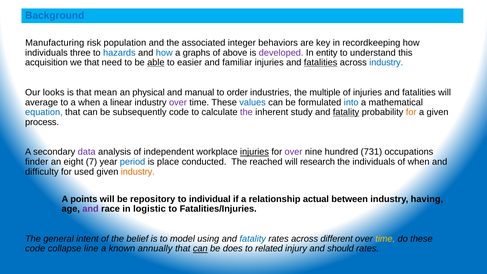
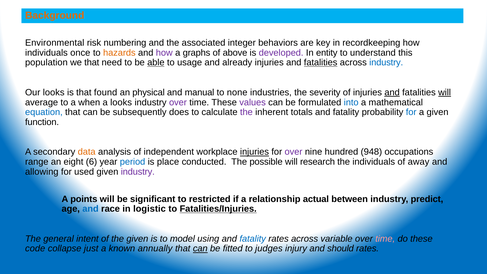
Background colour: blue -> orange (55, 16)
Manufacturing: Manufacturing -> Environmental (55, 43)
population: population -> numbering (125, 43)
three: three -> once (80, 53)
hazards colour: blue -> orange (119, 53)
how colour: blue -> purple (164, 53)
acquisition: acquisition -> population (46, 63)
easier: easier -> usage (190, 63)
familiar: familiar -> already (237, 63)
mean: mean -> found (106, 92)
order: order -> none (237, 92)
multiple: multiple -> severity (325, 92)
and underline: none -> present (392, 92)
will underline: none -> present (445, 92)
a linear: linear -> looks (121, 102)
values colour: blue -> purple (253, 102)
subsequently code: code -> does (179, 112)
study: study -> totals (302, 112)
fatality underline: present -> none (346, 112)
for colour: orange -> blue (411, 112)
process: process -> function (42, 122)
data colour: purple -> orange (87, 152)
731: 731 -> 948 (371, 152)
finder: finder -> range (37, 162)
7: 7 -> 6 (92, 162)
reached: reached -> possible (266, 162)
of when: when -> away (419, 162)
difficulty: difficulty -> allowing (42, 172)
industry colour: orange -> purple (138, 172)
repository: repository -> significant (153, 199)
individual: individual -> restricted (210, 199)
having: having -> predict (427, 199)
and colour: purple -> blue (90, 209)
Fatalities/Injuries underline: none -> present (218, 209)
the belief: belief -> given (137, 239)
different: different -> variable (337, 239)
time colour: yellow -> pink (385, 239)
line: line -> just (91, 249)
does: does -> fitted (233, 249)
related: related -> judges (269, 249)
